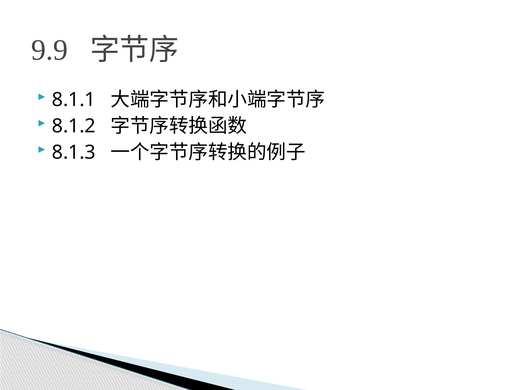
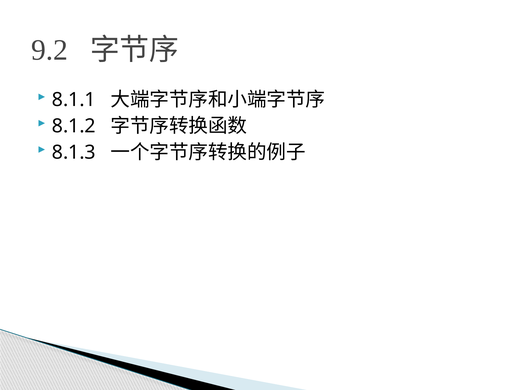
9.9: 9.9 -> 9.2 (50, 50)
